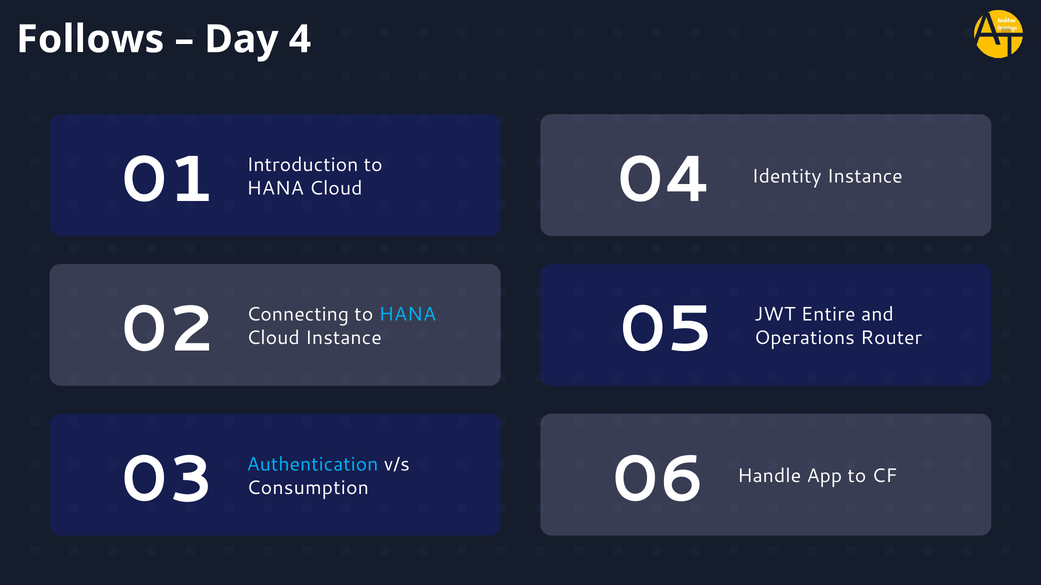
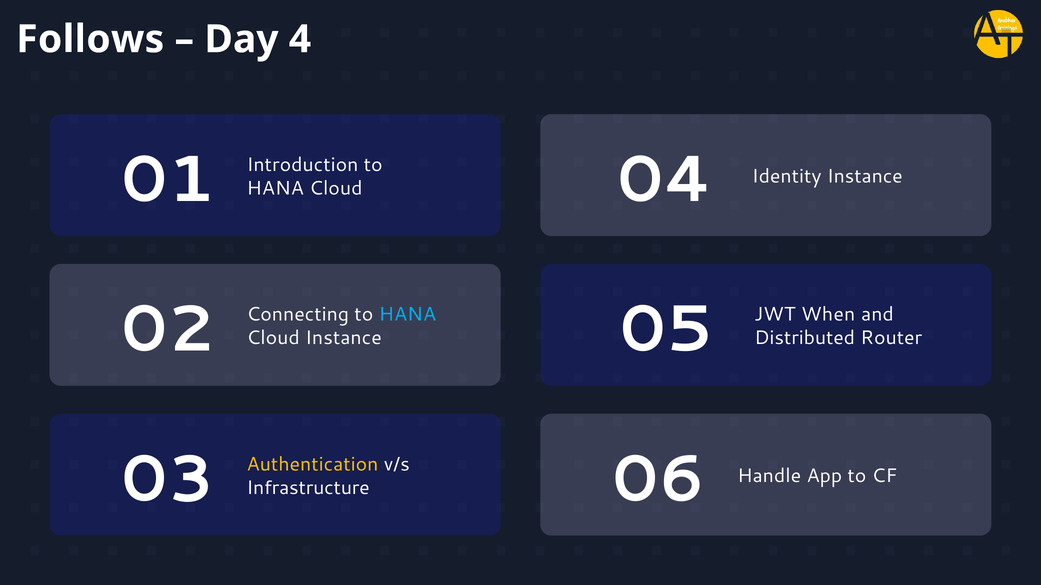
Entire: Entire -> When (828, 315)
Operations: Operations -> Distributed (805, 338)
Authentication colour: light blue -> yellow (312, 465)
Consumption: Consumption -> Infrastructure (308, 488)
